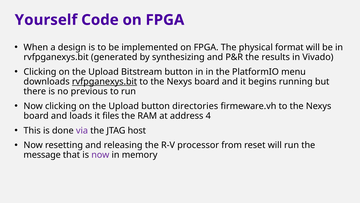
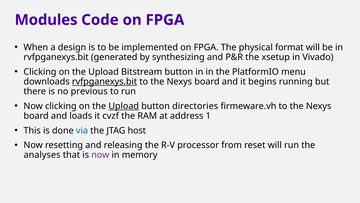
Yourself: Yourself -> Modules (46, 20)
results: results -> xsetup (276, 57)
Upload underline: none -> present (124, 106)
files: files -> cvzf (111, 115)
4: 4 -> 1 (208, 115)
via colour: purple -> blue (82, 130)
message: message -> analyses (42, 155)
